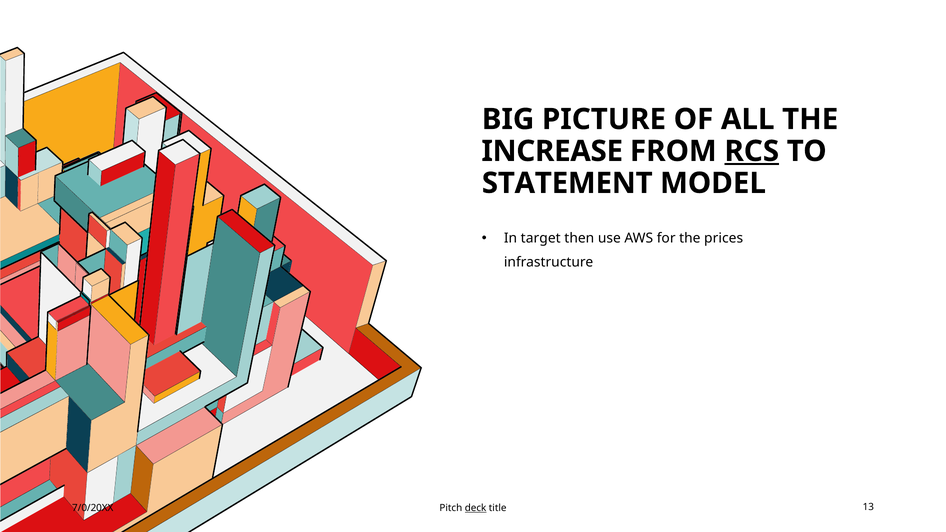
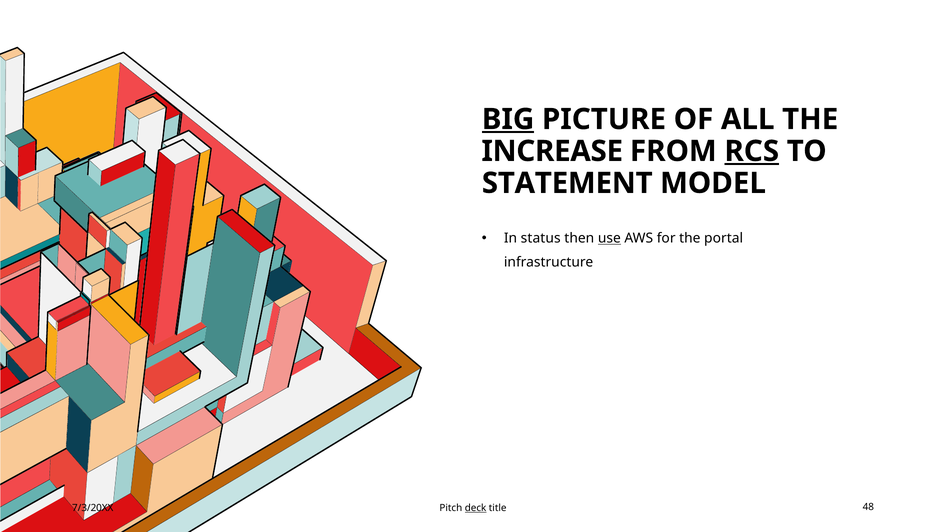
BIG underline: none -> present (508, 119)
target: target -> status (541, 238)
use underline: none -> present (609, 238)
prices: prices -> portal (724, 238)
7/0/20XX: 7/0/20XX -> 7/3/20XX (93, 508)
13: 13 -> 48 (868, 507)
